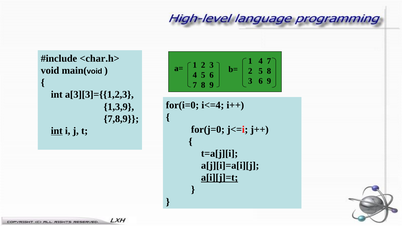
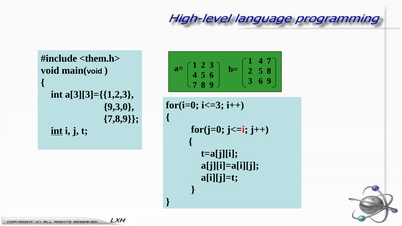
<char.h>: <char.h> -> <them.h> (100, 59)
i<=4: i<=4 -> i<=3 (213, 105)
1,3,9: 1,3,9 -> 9,3,0 (119, 107)
a[i][j]=t underline: present -> none (220, 178)
